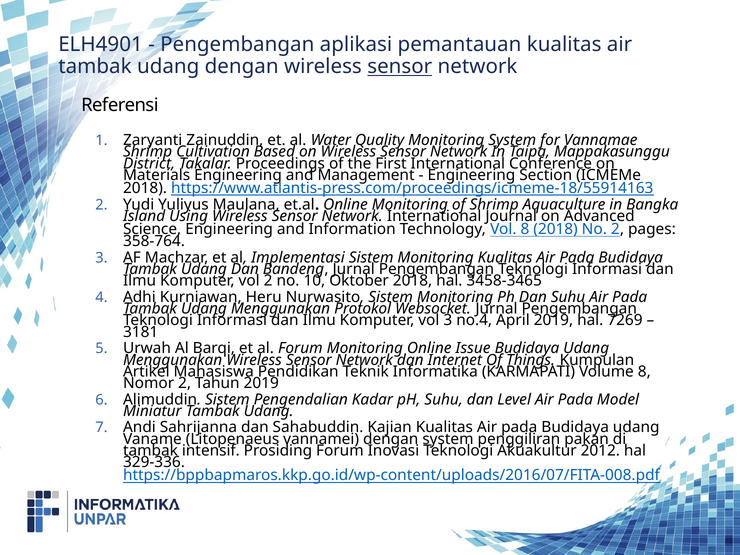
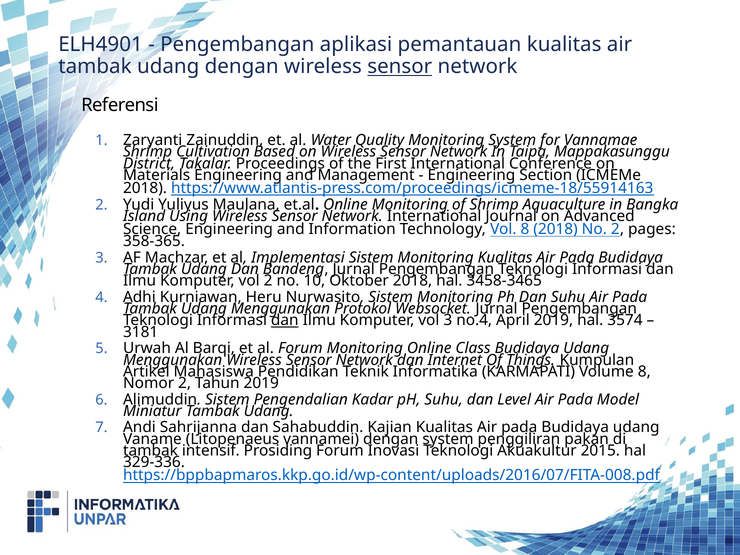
358-764: 358-764 -> 358-365 (154, 241)
dan underline: none -> present (285, 320)
7269: 7269 -> 3574 (625, 320)
Issue: Issue -> Class (473, 348)
2012: 2012 -> 2015 (600, 451)
